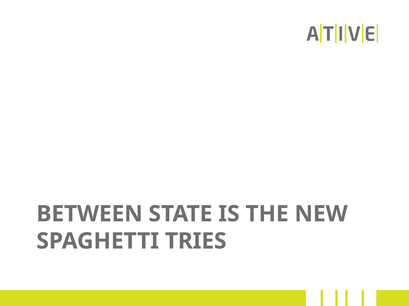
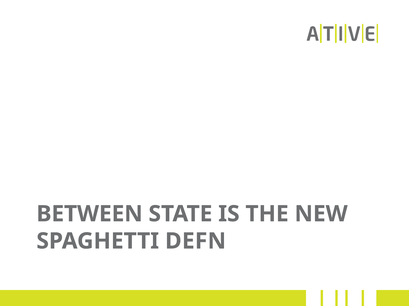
TRIES: TRIES -> DEFN (196, 242)
